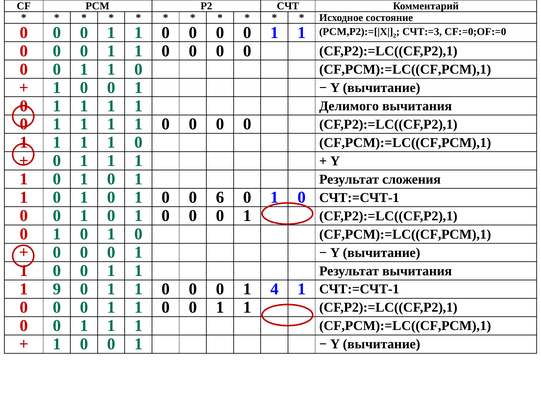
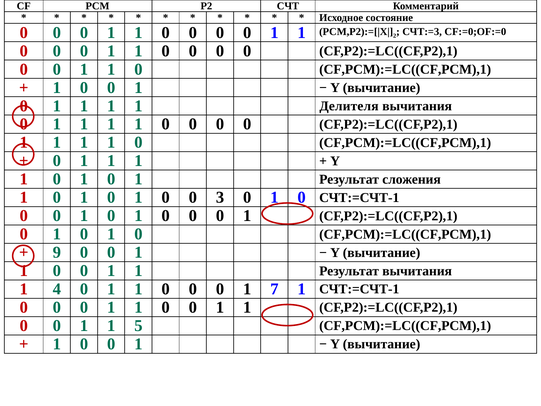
Делимого: Делимого -> Делителя (349, 106)
6: 6 -> 3 (220, 197)
0: 0 -> 9 (57, 252)
9: 9 -> 4 (57, 289)
4: 4 -> 7 (274, 289)
1: 1 -> 5 (138, 326)
